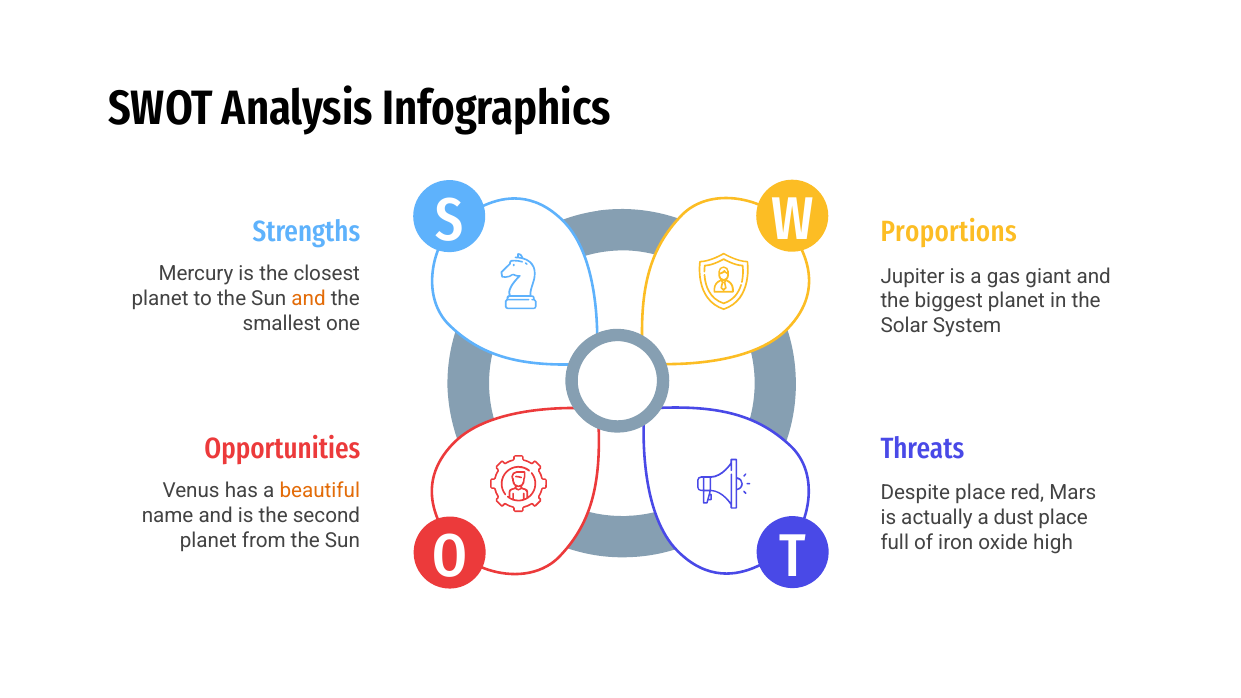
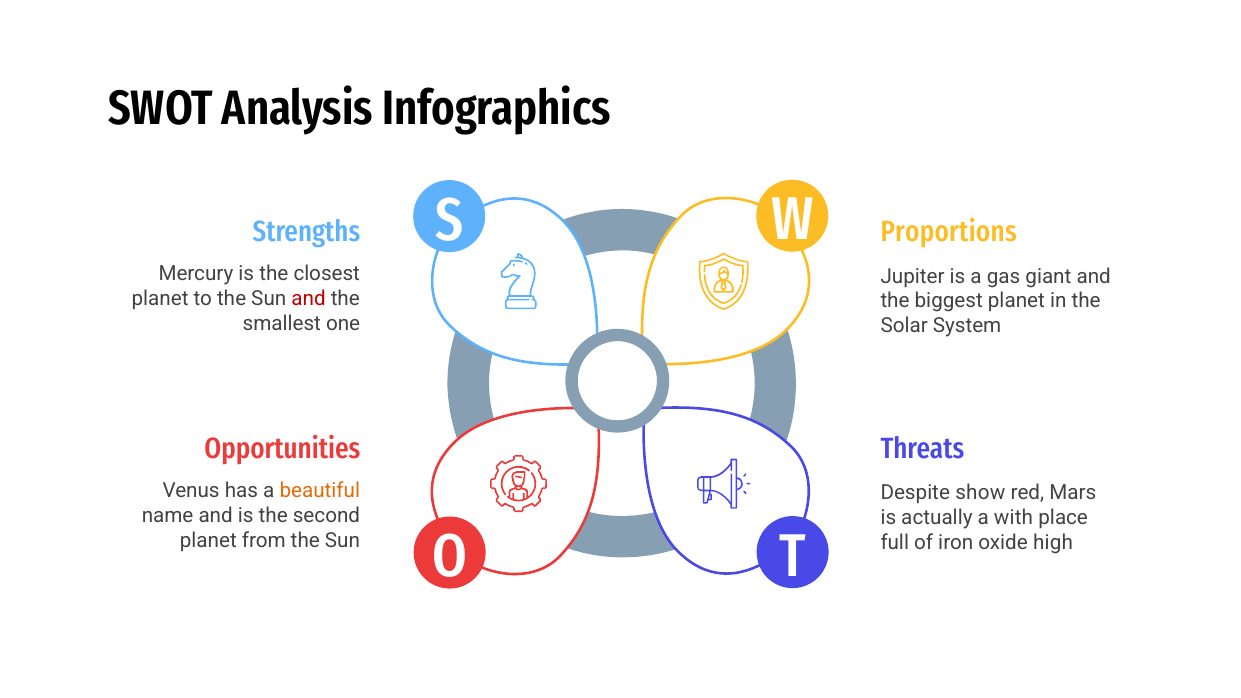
and colour: orange -> red (309, 299)
Despite place: place -> show (980, 493)
dust: dust -> with (1013, 518)
